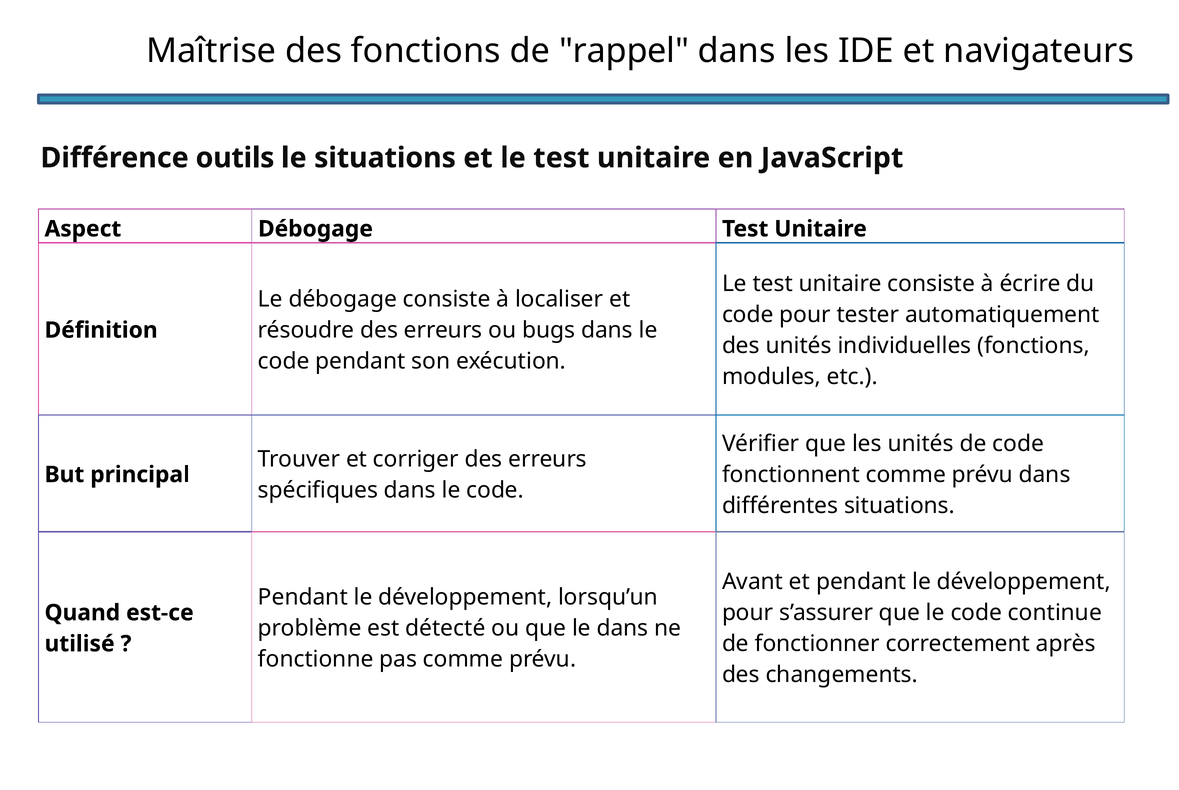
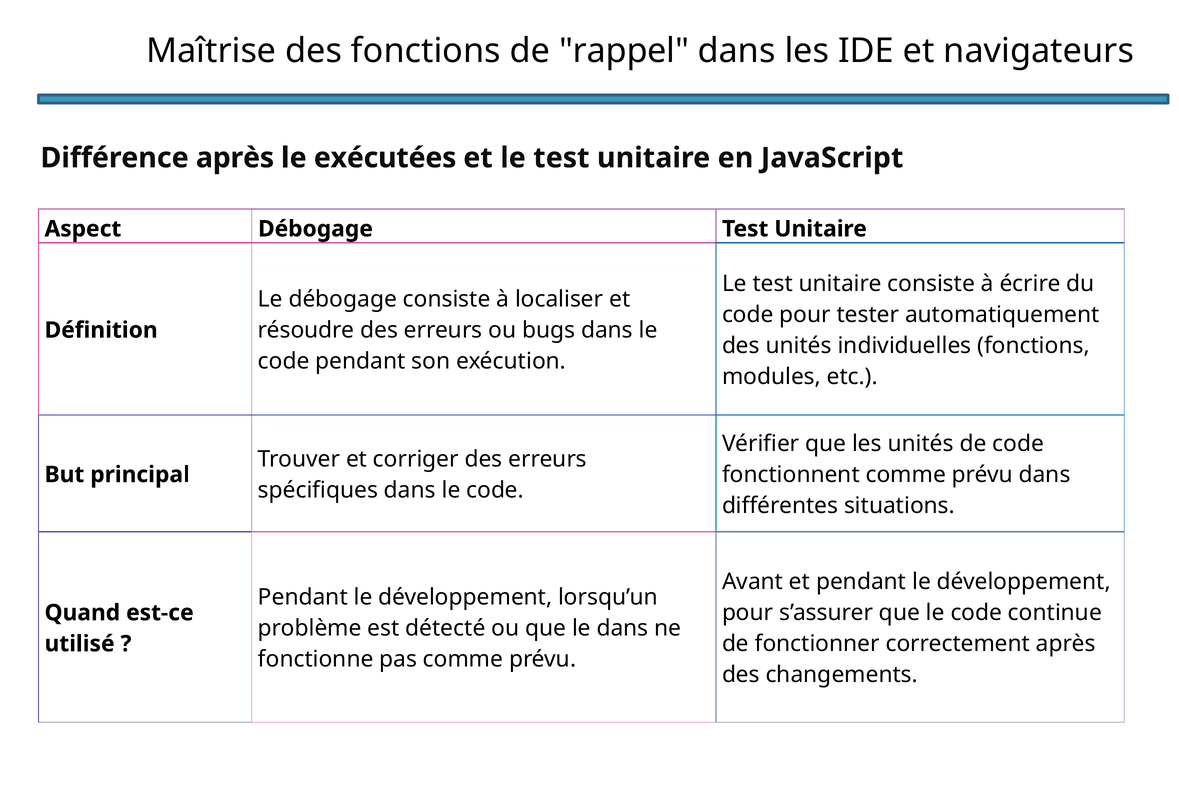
Différence outils: outils -> après (235, 158)
le situations: situations -> exécutées (385, 158)
